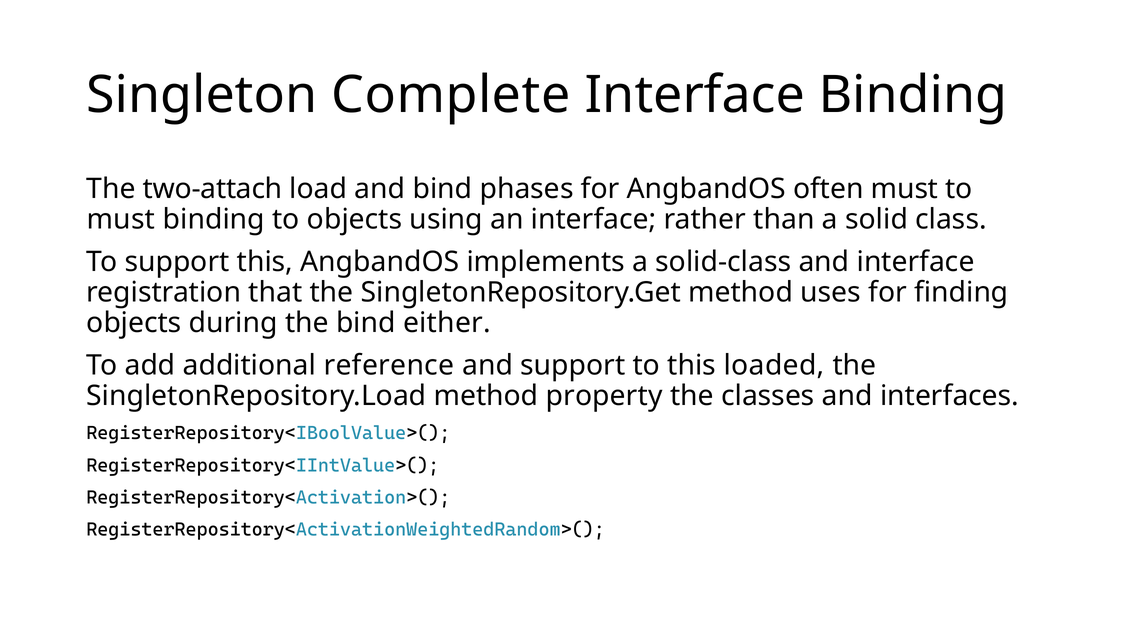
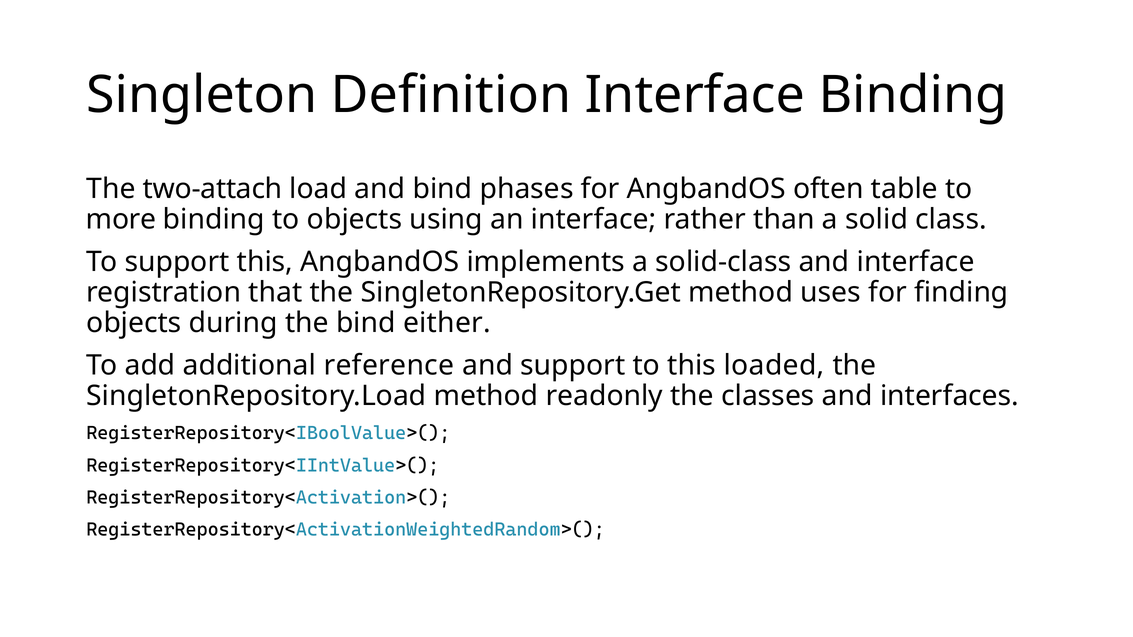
Complete: Complete -> Definition (451, 95)
often must: must -> table (904, 189)
must: must -> more (121, 220)
property: property -> readonly (604, 396)
